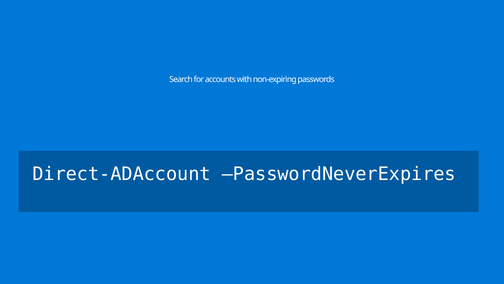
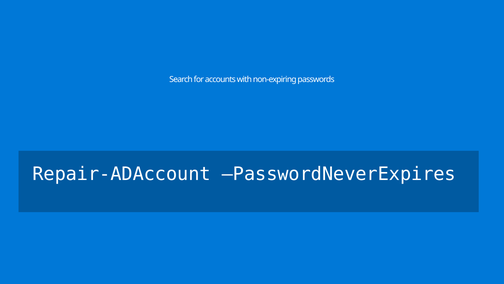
Direct-ADAccount: Direct-ADAccount -> Repair-ADAccount (122, 174)
